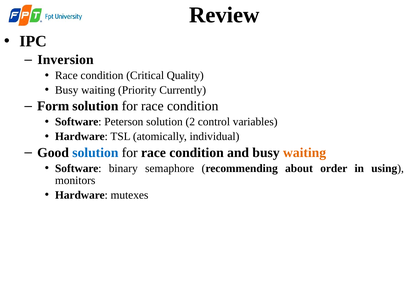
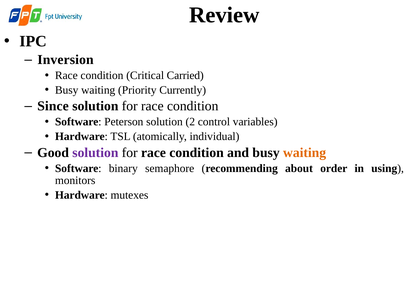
Quality: Quality -> Carried (185, 75)
Form: Form -> Since (53, 106)
solution colour: blue -> purple (95, 153)
